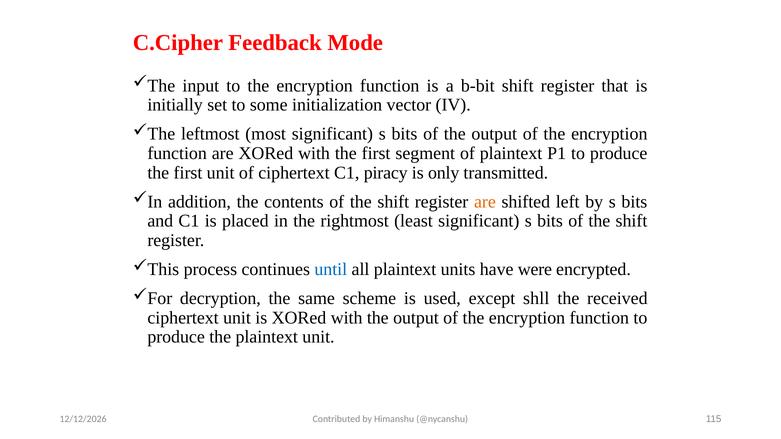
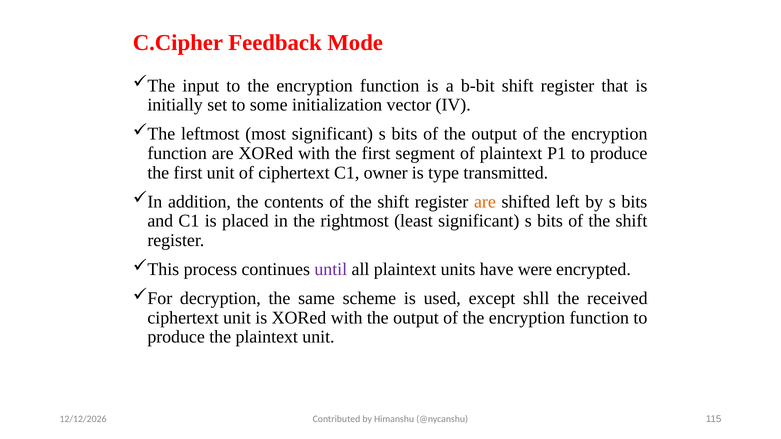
piracy: piracy -> owner (386, 173)
only: only -> type (444, 173)
until colour: blue -> purple (331, 270)
